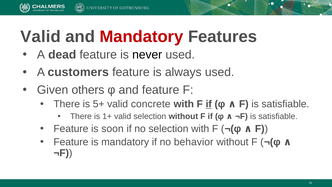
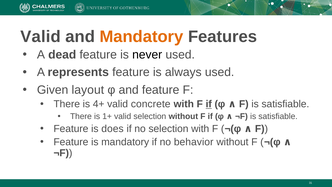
Mandatory colour: red -> orange (141, 37)
customers: customers -> represents (78, 72)
others: others -> layout (88, 90)
5+: 5+ -> 4+ (99, 104)
soon: soon -> does (112, 128)
